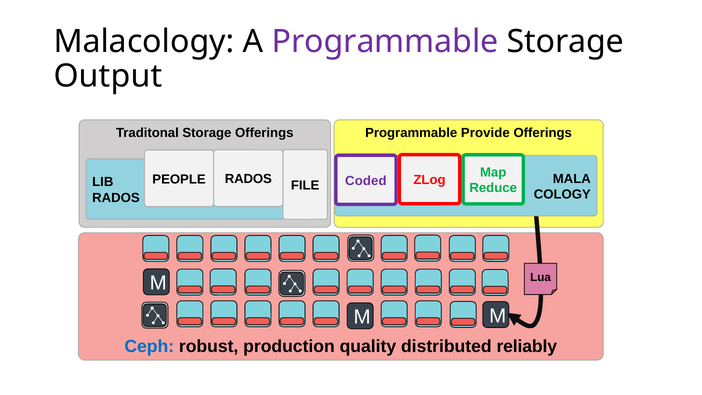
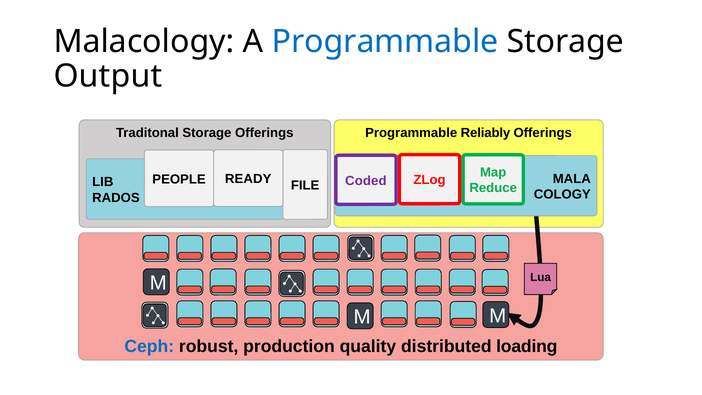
Programmable colour: purple -> blue (385, 42)
Provide: Provide -> Reliably (485, 133)
RADOS: RADOS -> READY (248, 179)
reliably: reliably -> loading (527, 346)
